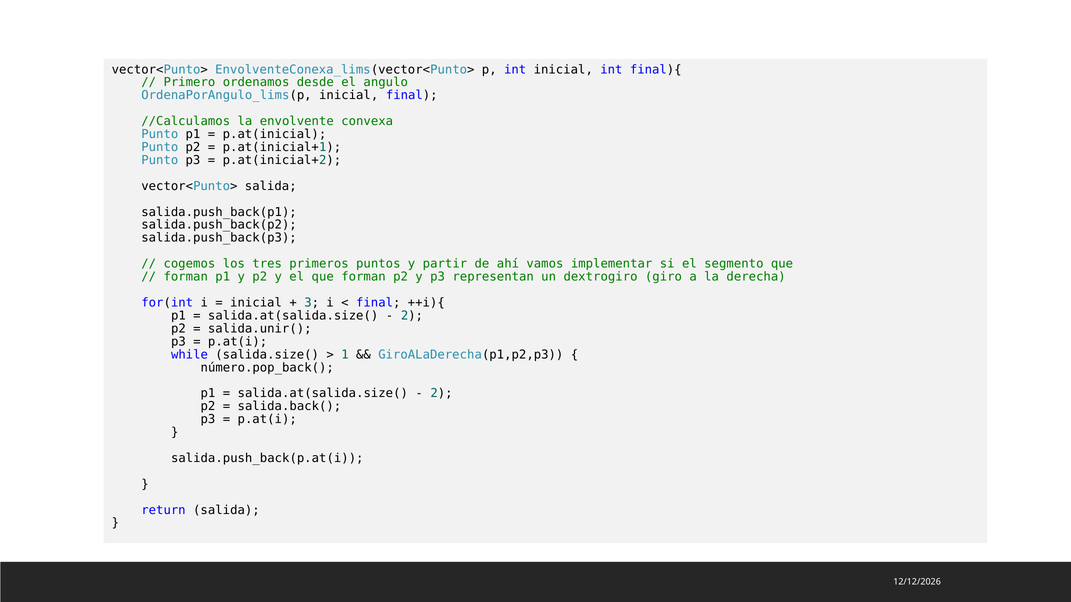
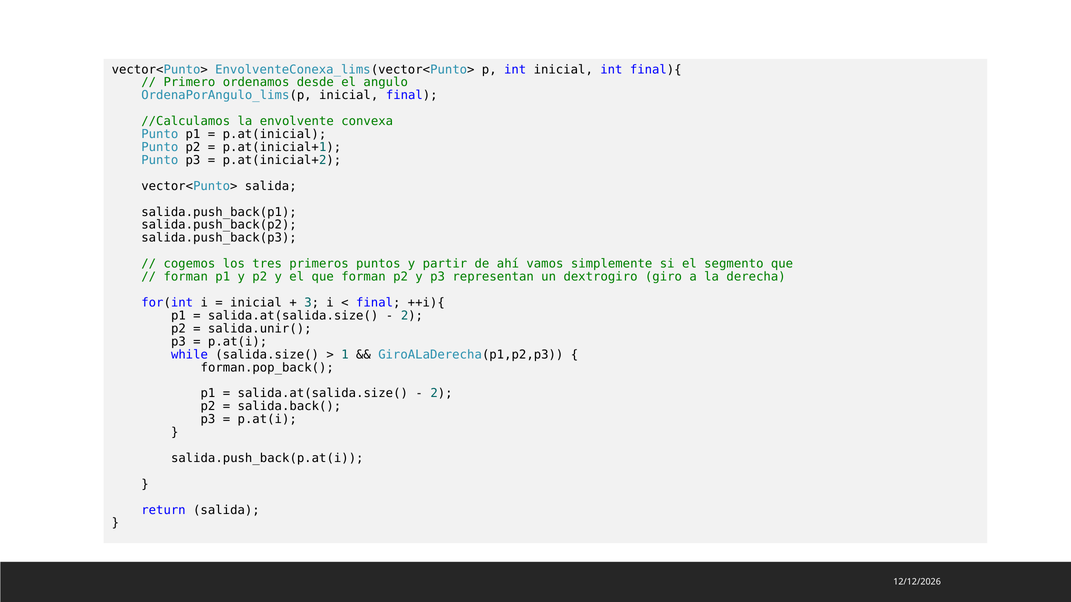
implementar: implementar -> simplemente (612, 264)
número.pop_back(: número.pop_back( -> forman.pop_back( (267, 368)
